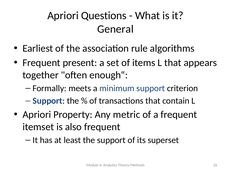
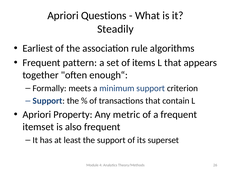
General: General -> Steadily (115, 29)
present: present -> pattern (80, 63)
